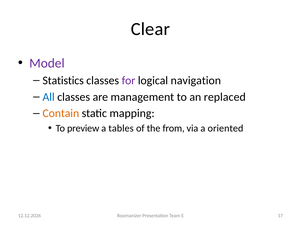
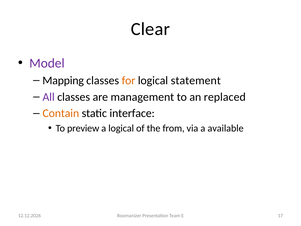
Statistics: Statistics -> Mapping (63, 80)
for colour: purple -> orange (129, 80)
navigation: navigation -> statement (196, 80)
All colour: blue -> purple (49, 97)
mapping: mapping -> interface (132, 113)
a tables: tables -> logical (121, 128)
oriented: oriented -> available (226, 128)
